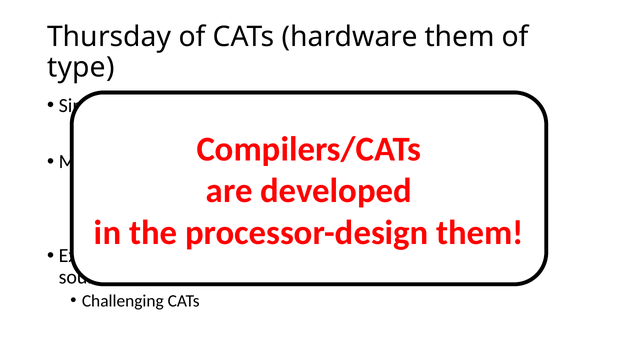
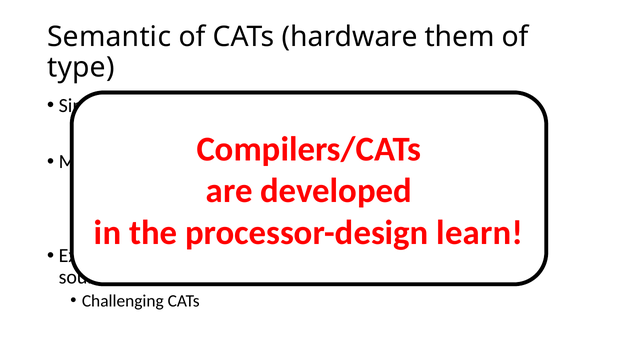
Thursday: Thursday -> Semantic (109, 37)
processor-design them: them -> learn (480, 232)
